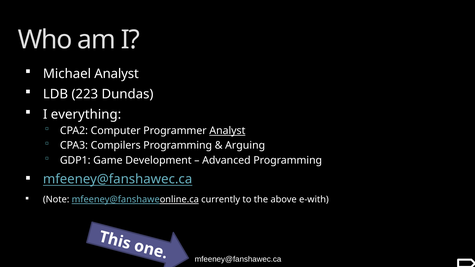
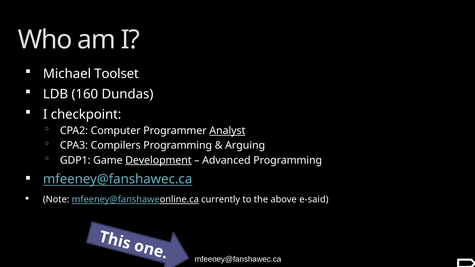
Michael Analyst: Analyst -> Toolset (117, 74)
223: 223 -> 160 (85, 94)
everything: everything -> checkpoint (86, 115)
Development underline: none -> present (158, 160)
e-with: e-with -> e-said (314, 199)
